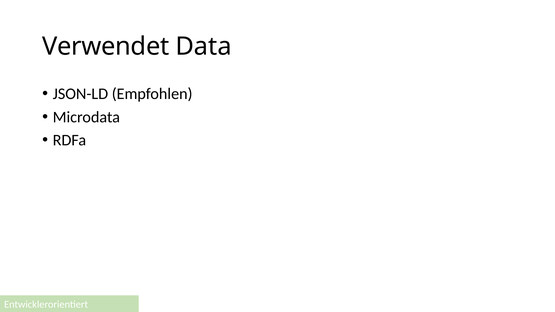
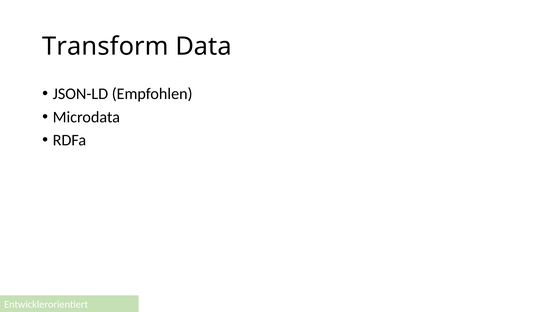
Verwendet: Verwendet -> Transform (105, 47)
